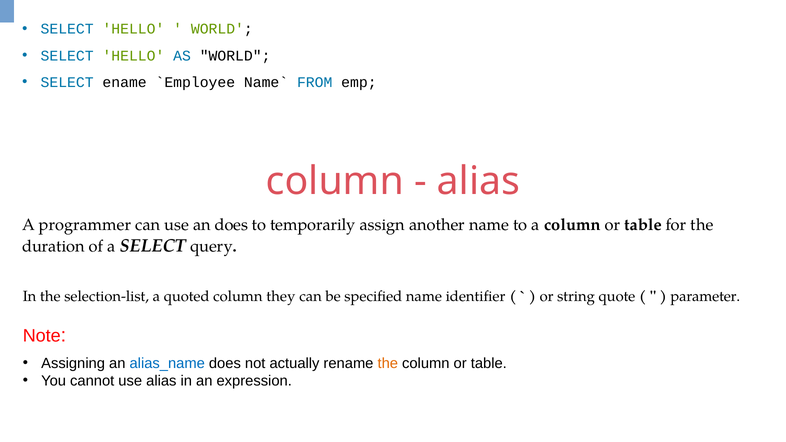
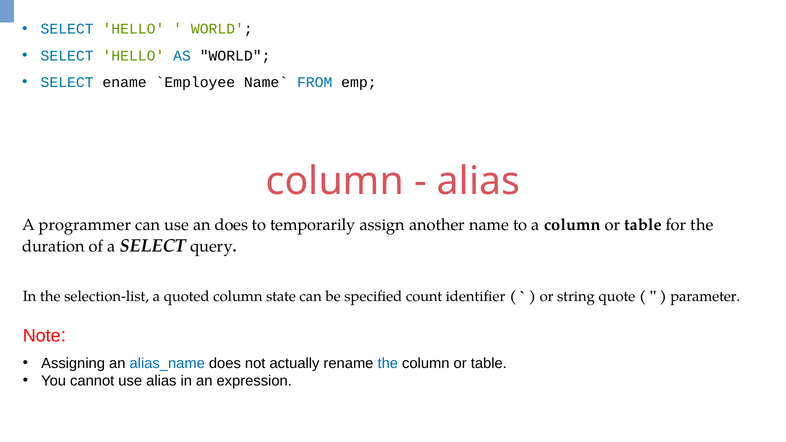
they: they -> state (281, 296)
specified name: name -> count (424, 296)
the colour: orange -> blue (388, 363)
